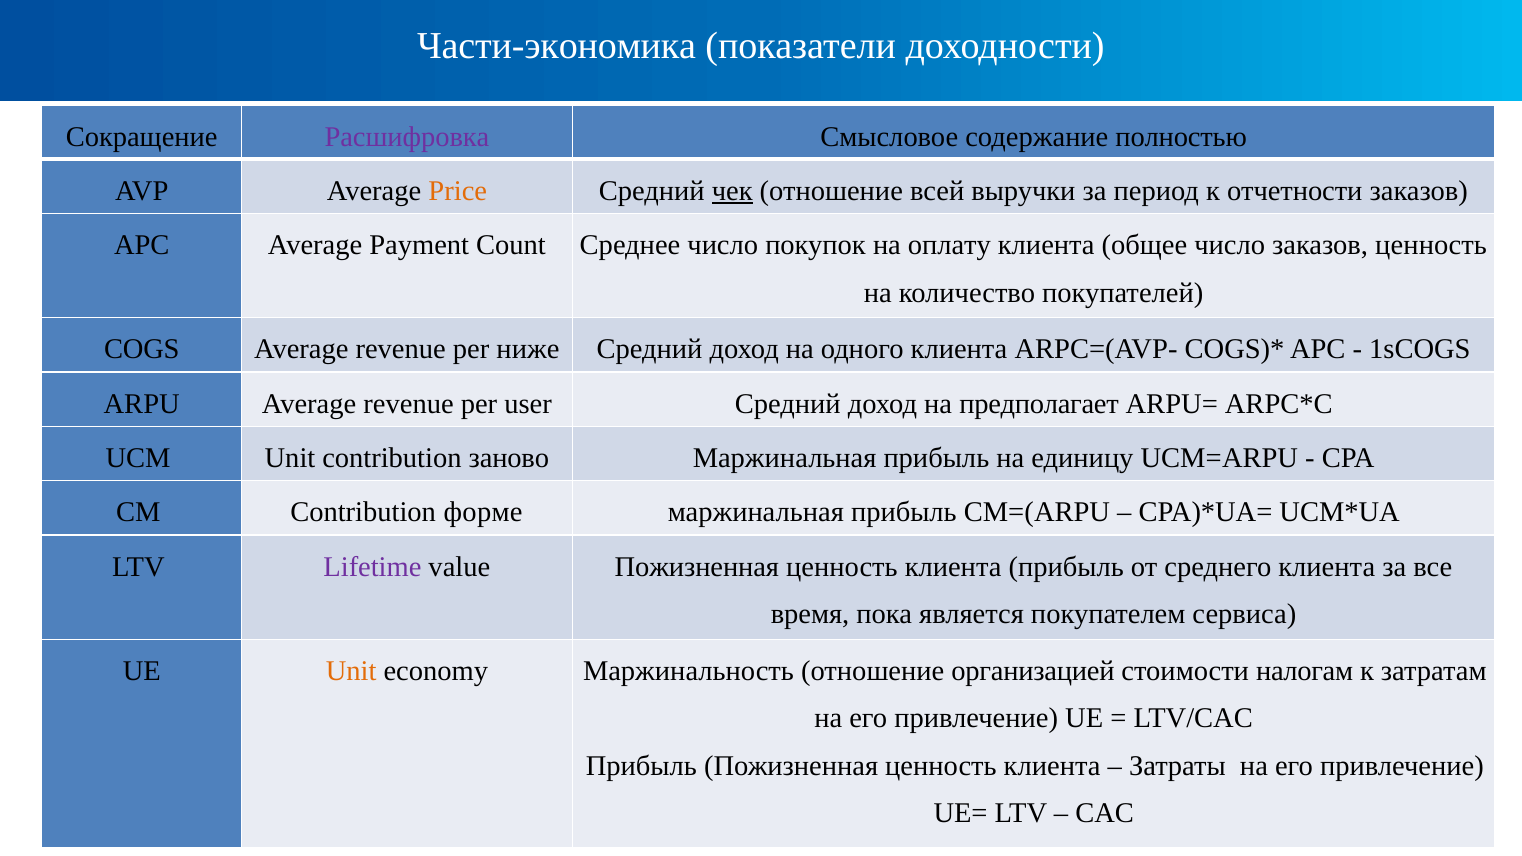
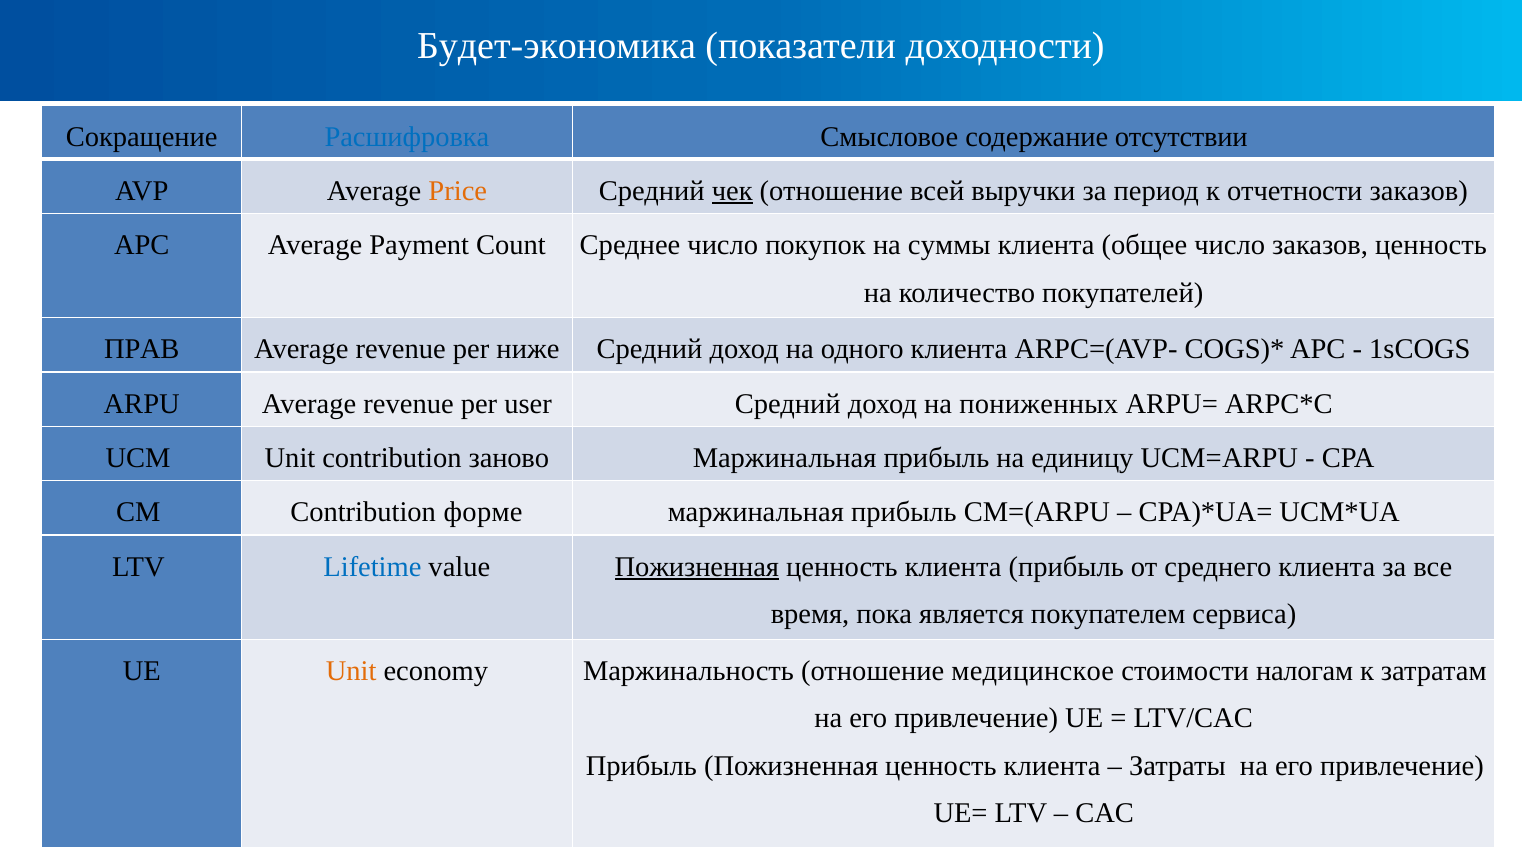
Части-экономика: Части-экономика -> Будет-экономика (557, 46)
Расшифровка colour: purple -> blue (407, 137)
полностью: полностью -> отсутствии (1181, 137)
оплату: оплату -> суммы (949, 245)
COGS: COGS -> ПРАВ (142, 350)
предполагает: предполагает -> пониженных (1039, 404)
Lifetime colour: purple -> blue (372, 567)
Пожизненная underline: none -> present (697, 567)
организацией: организацией -> медицинское (1033, 671)
